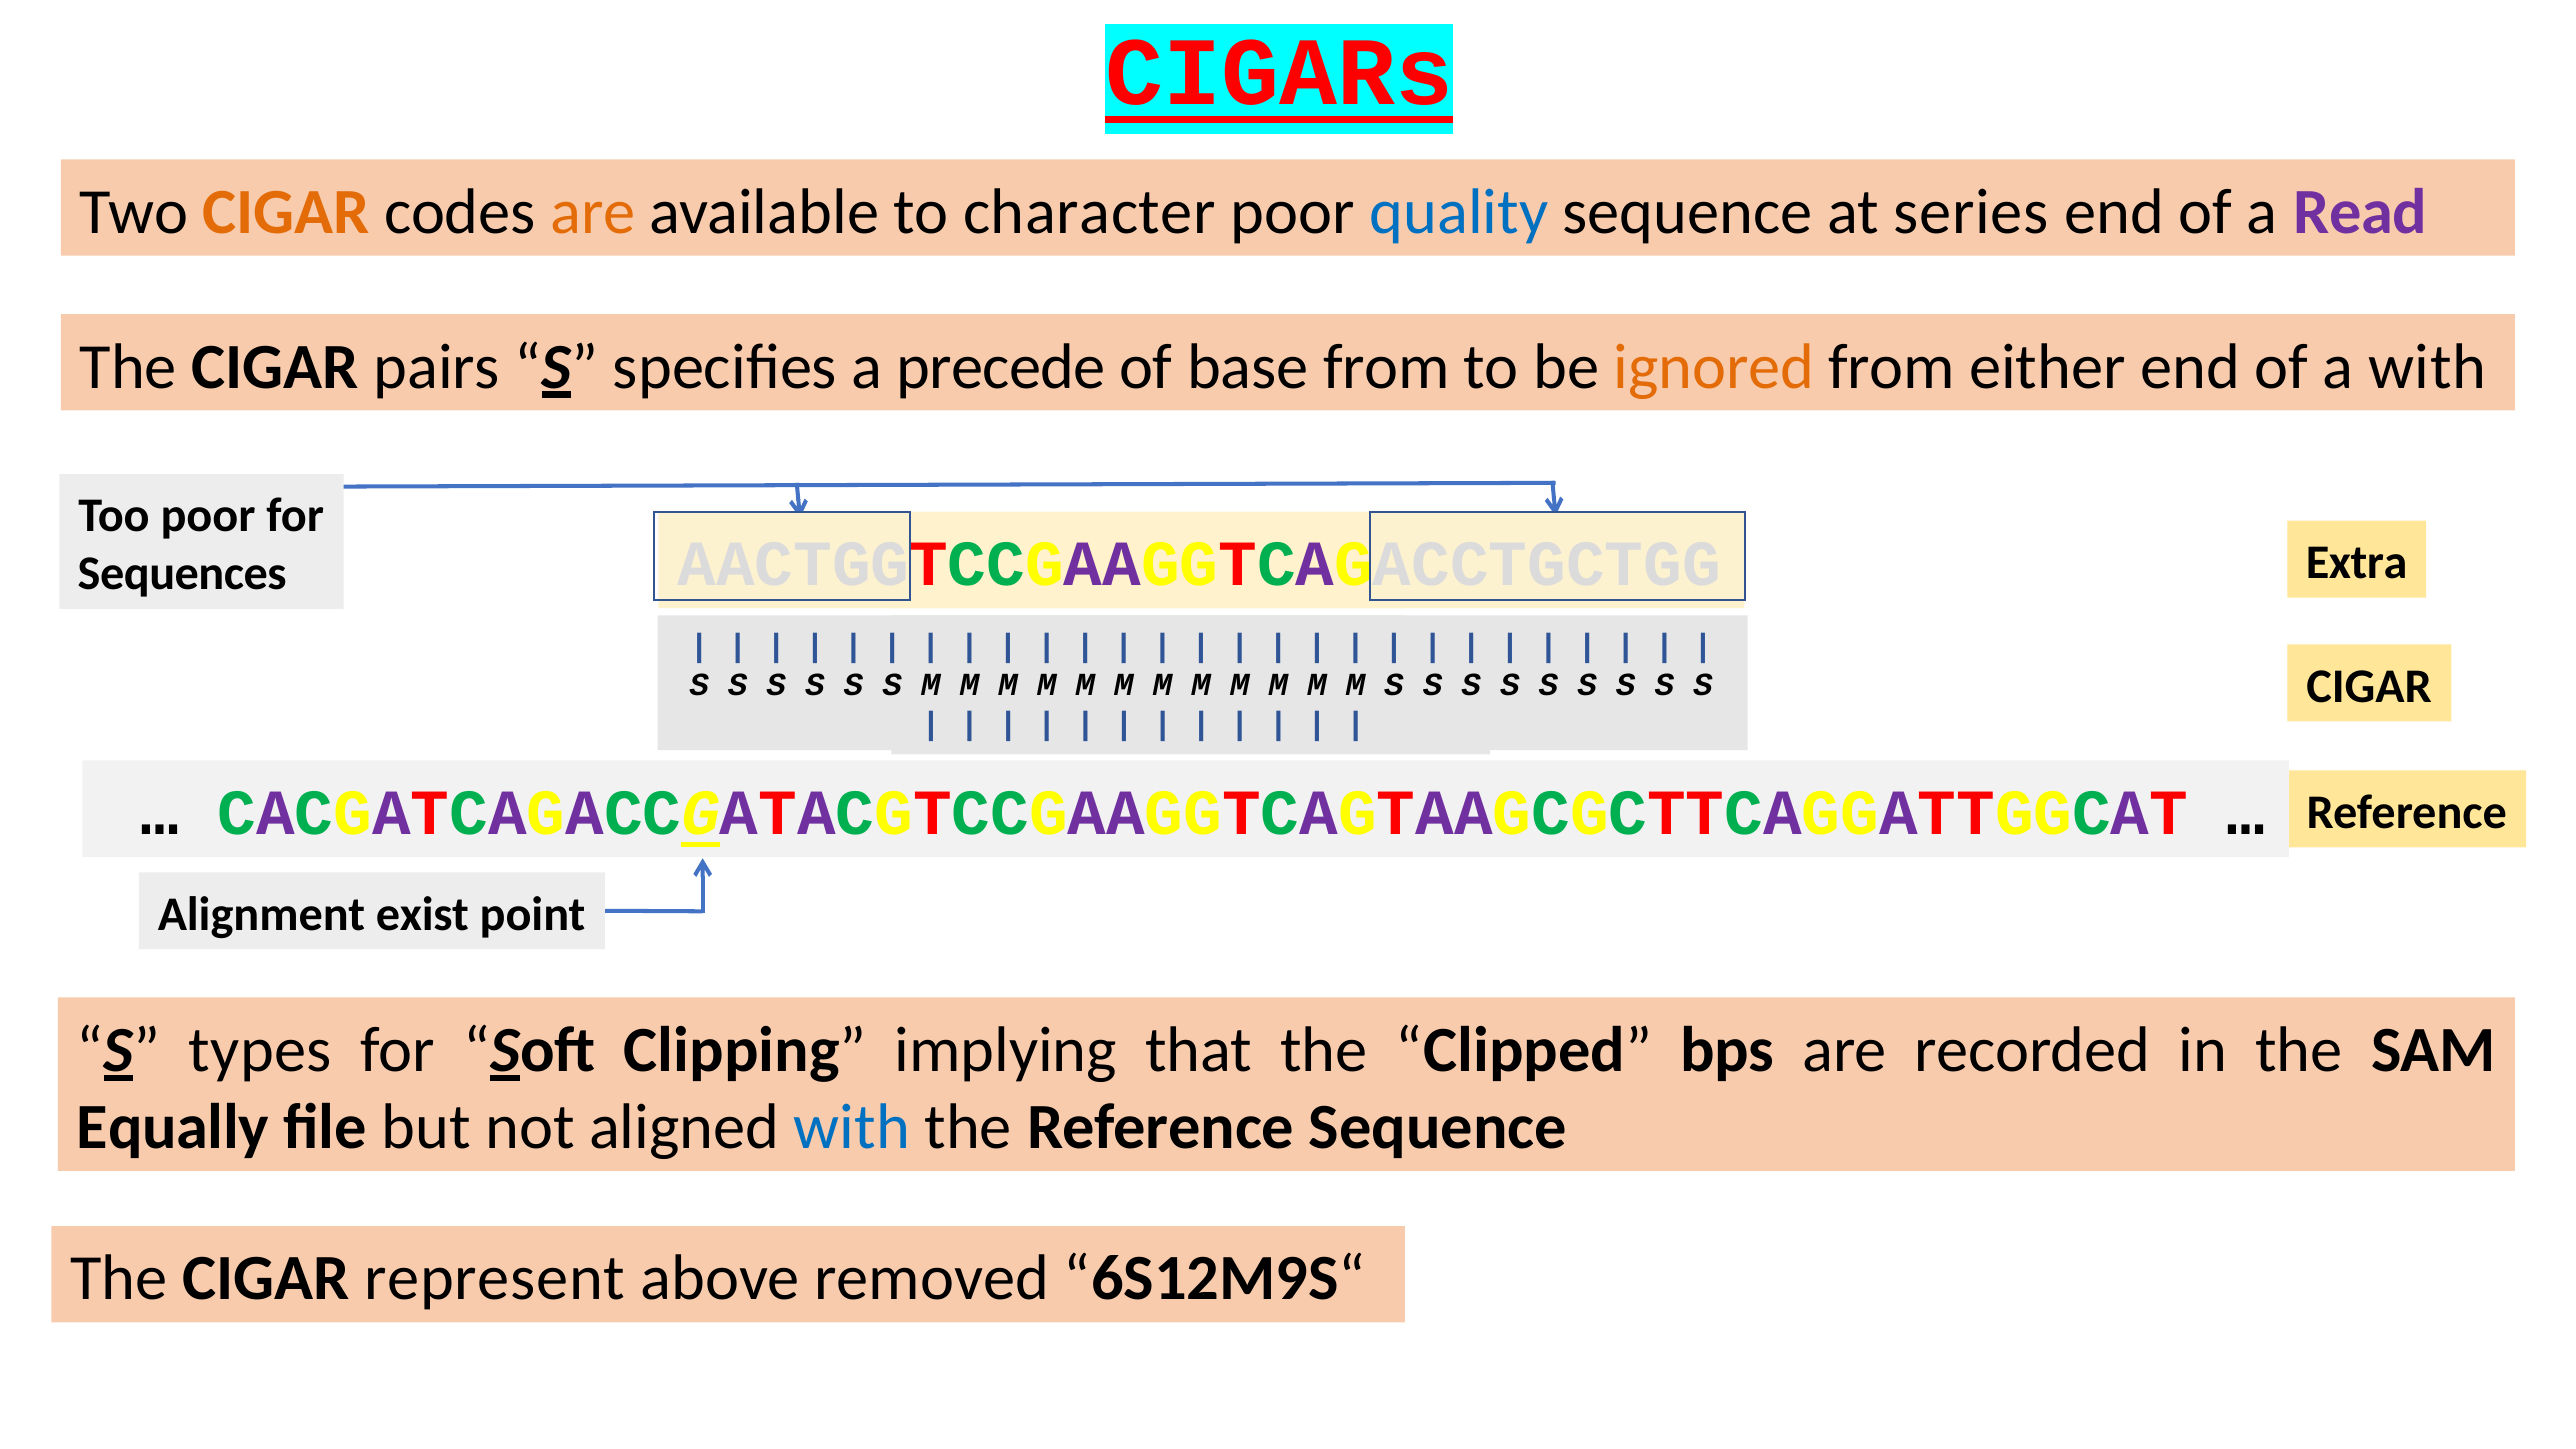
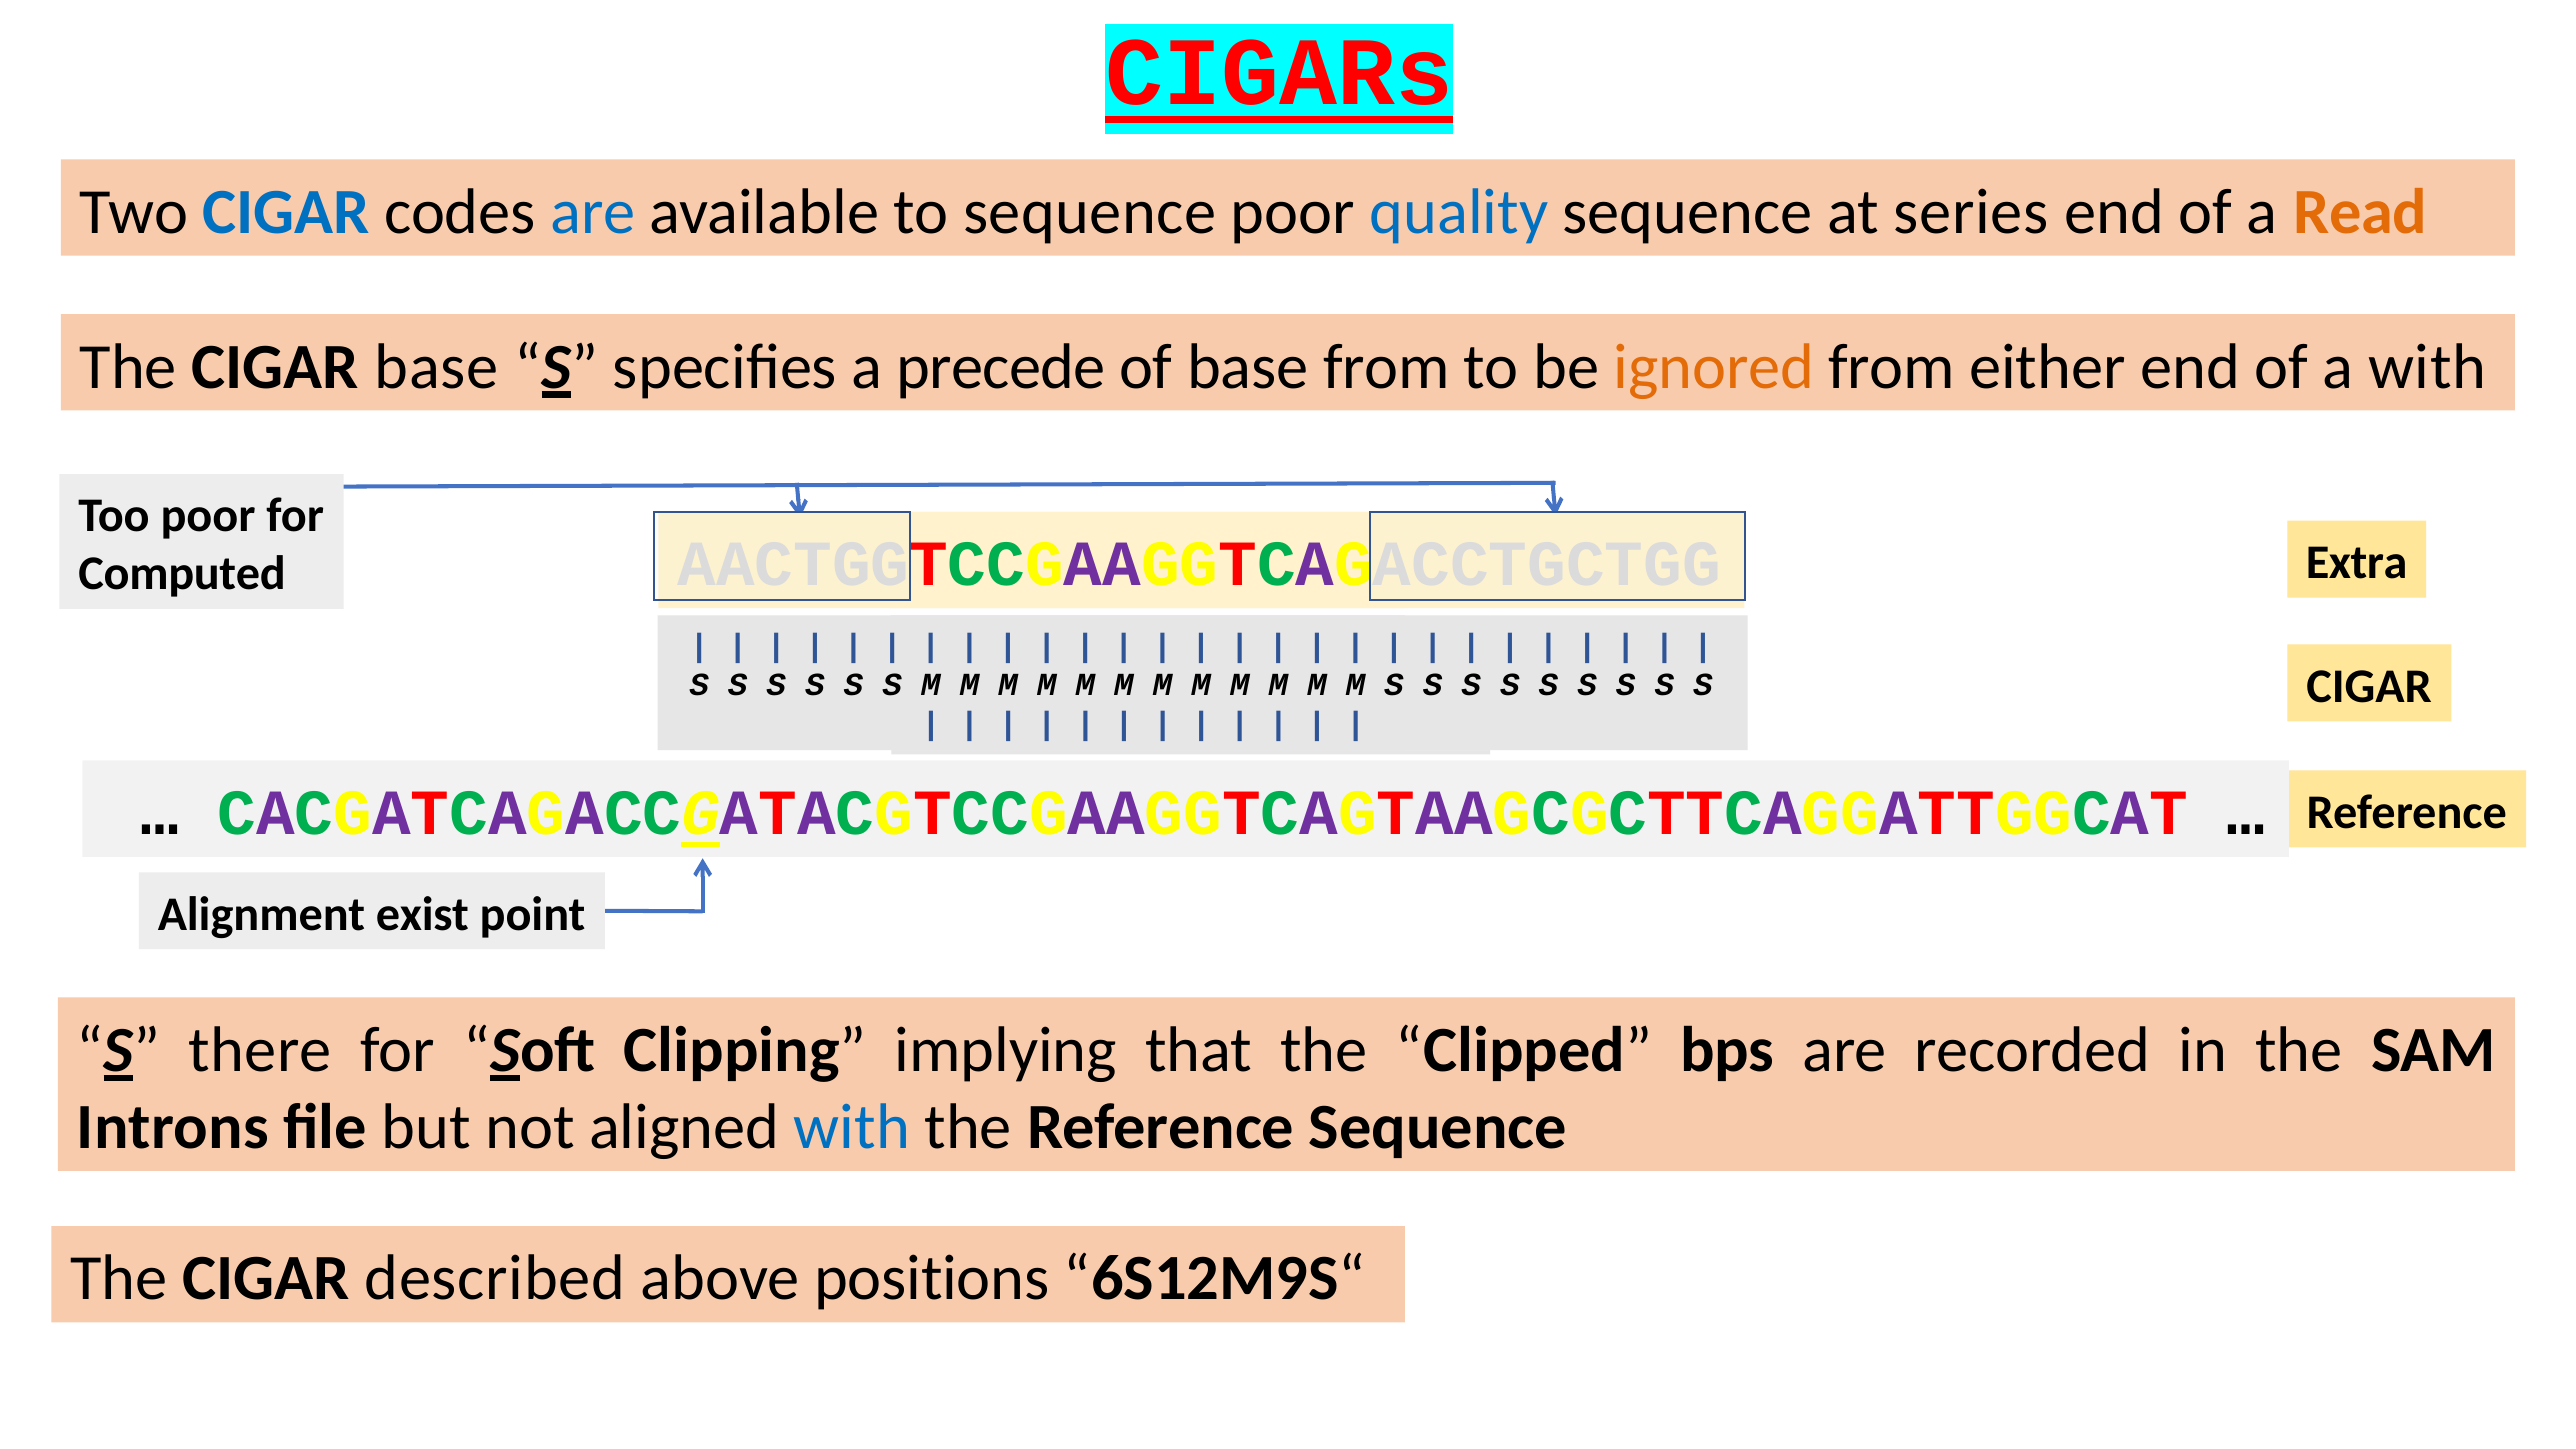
CIGAR colour: orange -> blue (286, 212)
are colour: orange -> blue (593, 212)
to character: character -> sequence (1090, 212)
Read colour: purple -> orange (2360, 212)
CIGAR pairs: pairs -> base (436, 367)
Sequences: Sequences -> Computed (182, 574)
types: types -> there (260, 1050)
Equally: Equally -> Introns (173, 1127)
represent: represent -> described (495, 1279)
removed: removed -> positions (932, 1279)
